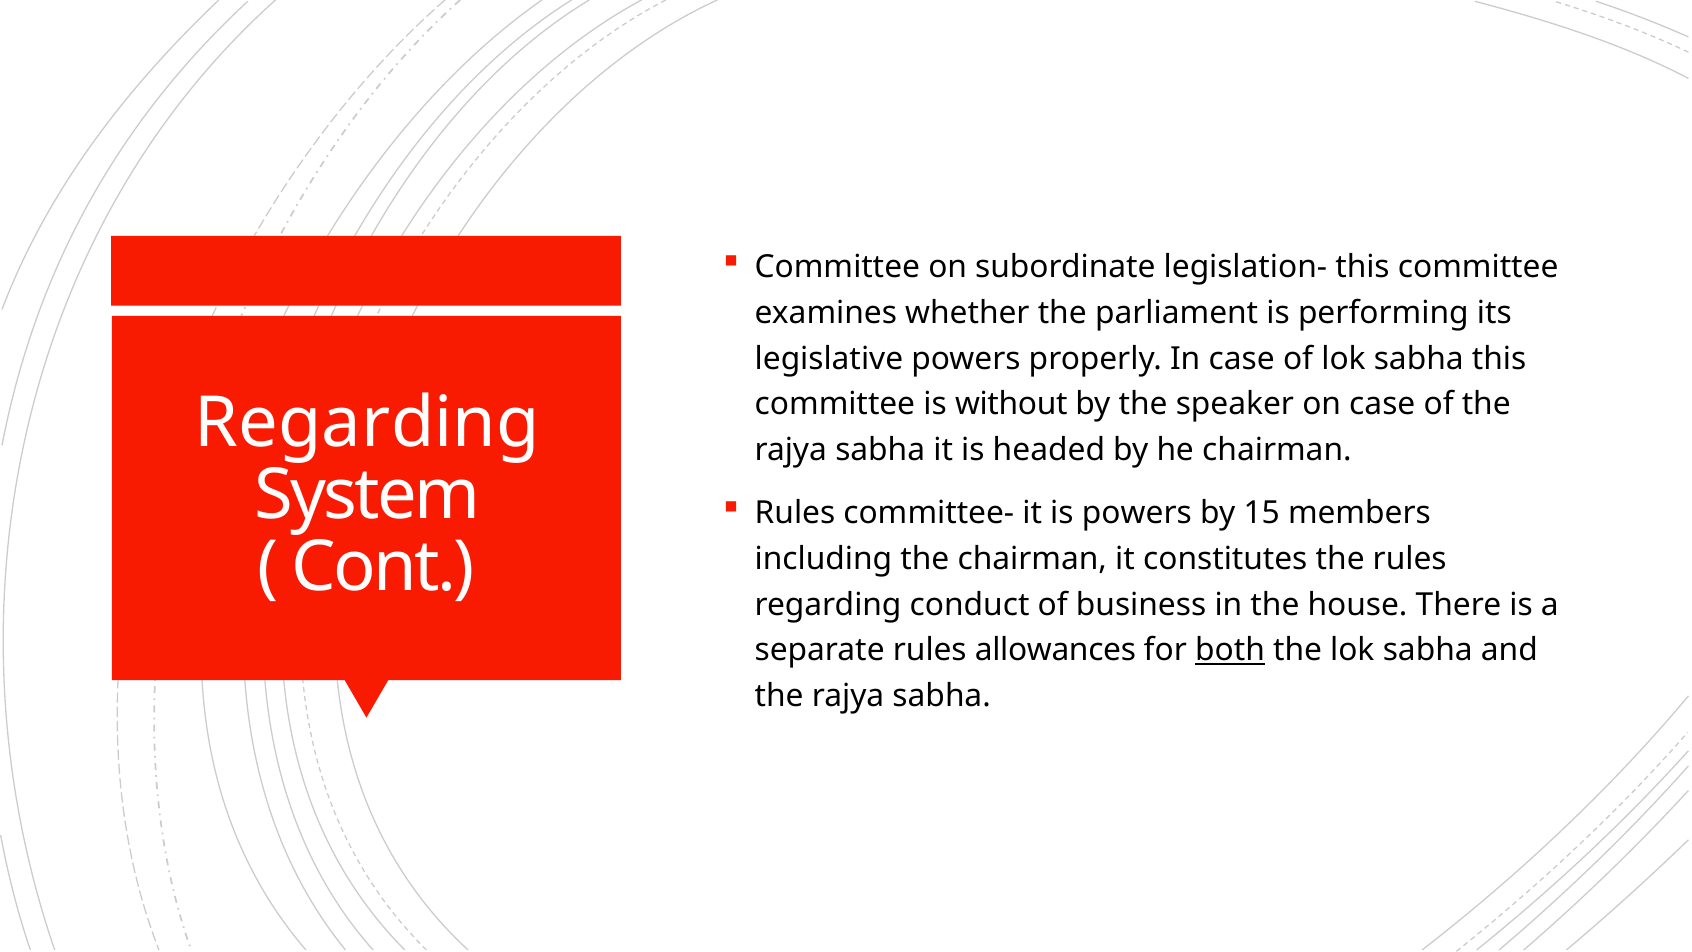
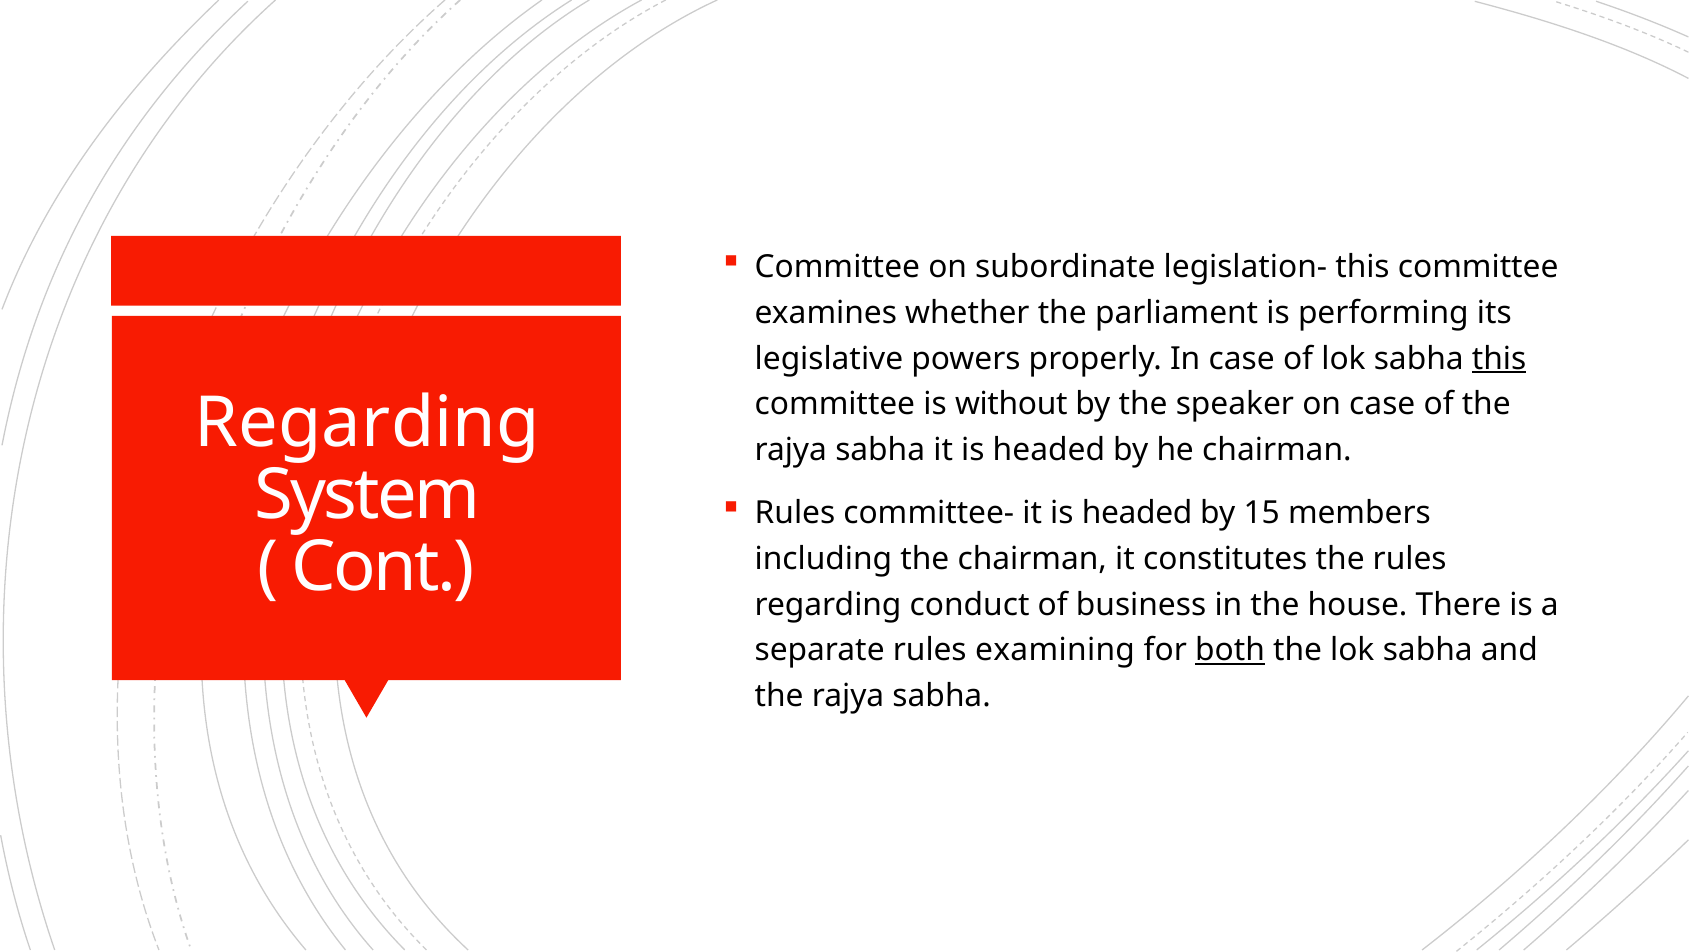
this underline: none -> present (1499, 359)
committee- it is powers: powers -> headed (1137, 513)
allowances: allowances -> examining (1055, 650)
